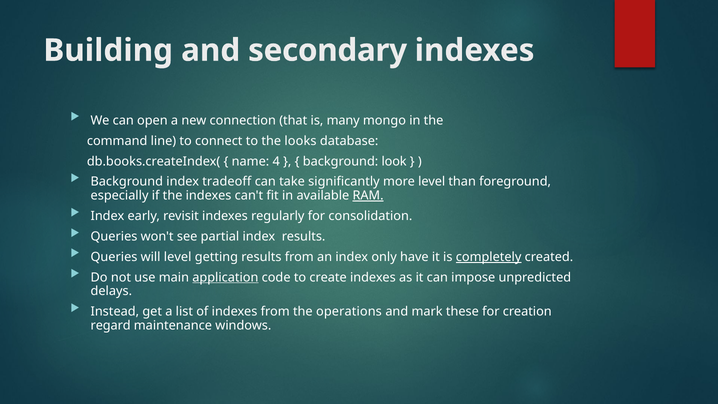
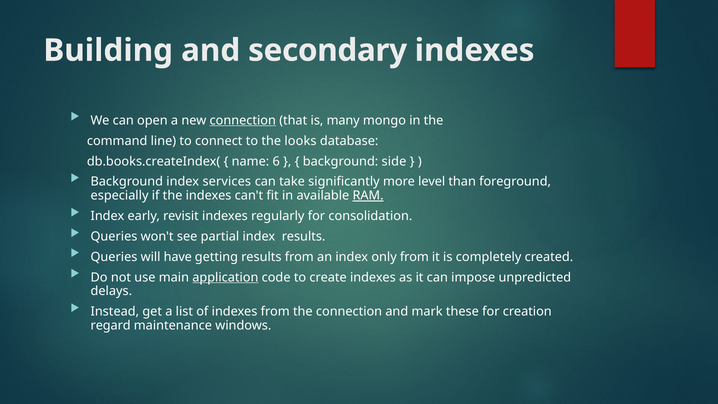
connection underline: none -> present (243, 120)
4: 4 -> 6 (276, 161)
look: look -> side (394, 161)
tradeoff: tradeoff -> services (227, 182)
will level: level -> have (178, 257)
only have: have -> from (414, 257)
completely underline: present -> none (489, 257)
the operations: operations -> connection (349, 312)
